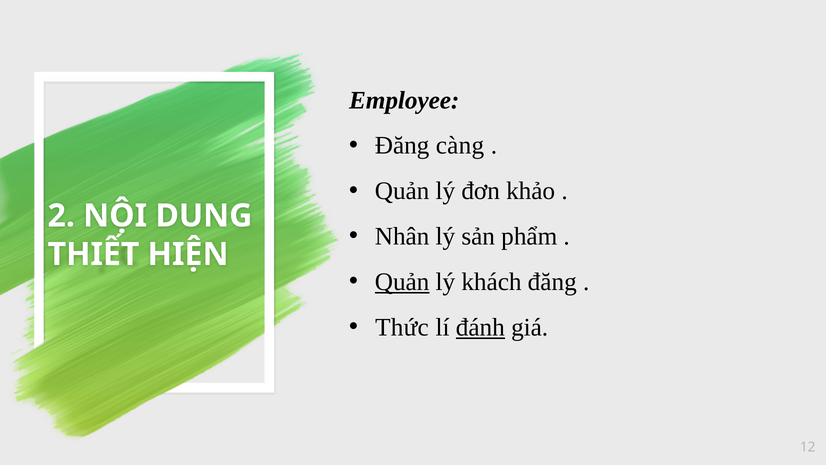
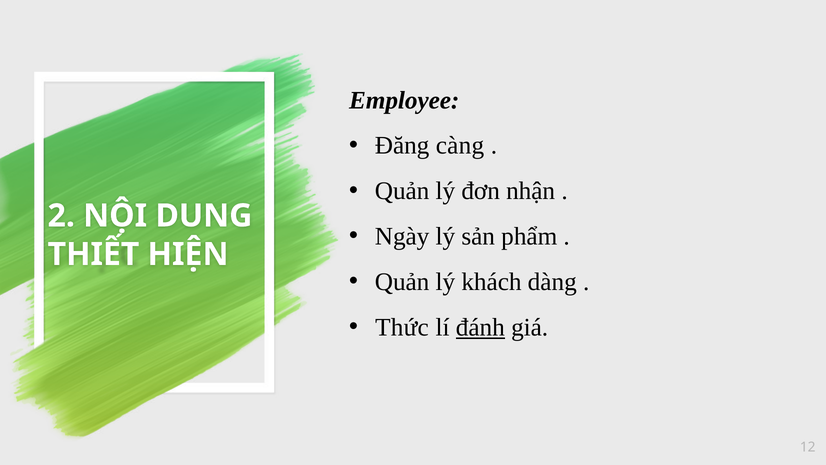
khảo: khảo -> nhận (531, 191)
Nhân: Nhân -> Ngày (402, 236)
Quản underline: present -> none (402, 282)
khách đăng: đăng -> dàng (552, 282)
